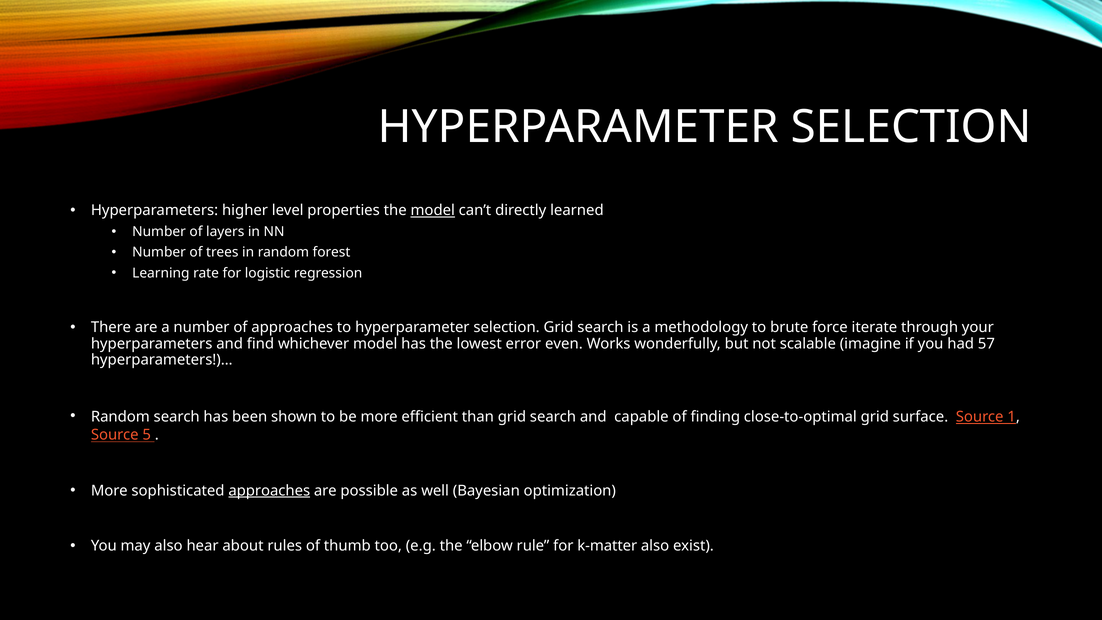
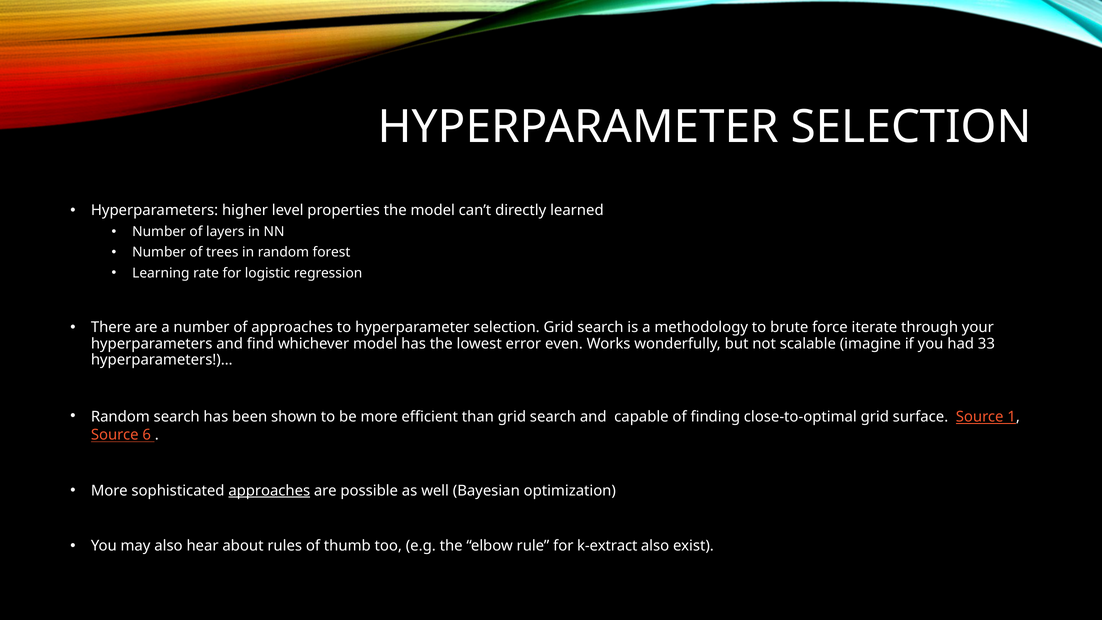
model underline: present -> none (433, 210)
57: 57 -> 33 (986, 344)
5: 5 -> 6 (147, 435)
k-matter: k-matter -> k-extract (607, 546)
